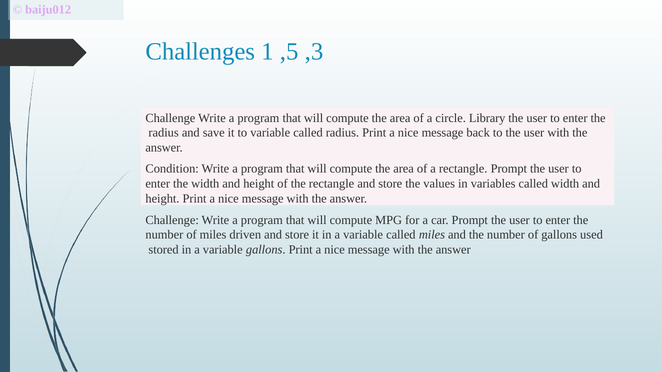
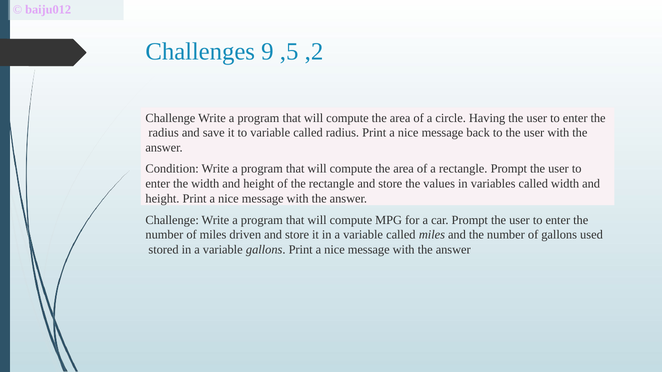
1: 1 -> 9 (267, 52)
,3: ,3 -> ,2 (314, 52)
Library: Library -> Having (487, 118)
